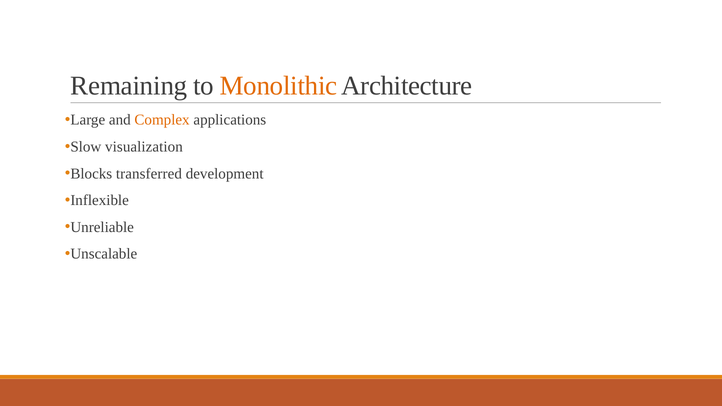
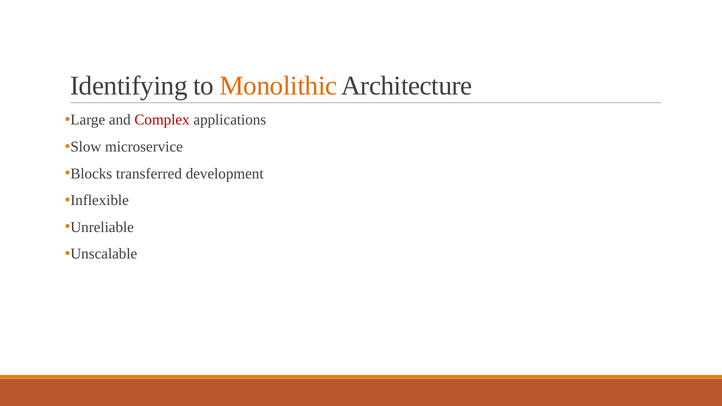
Remaining: Remaining -> Identifying (129, 86)
Complex colour: orange -> red (162, 120)
visualization: visualization -> microservice (144, 147)
